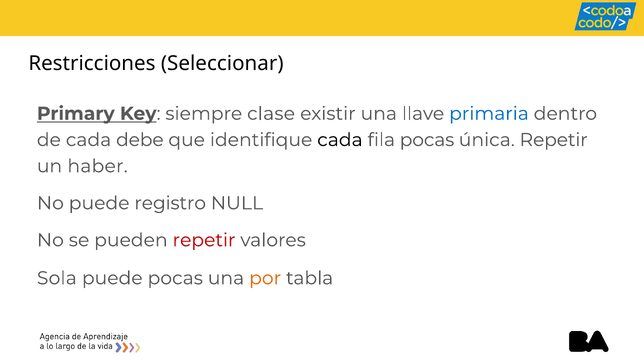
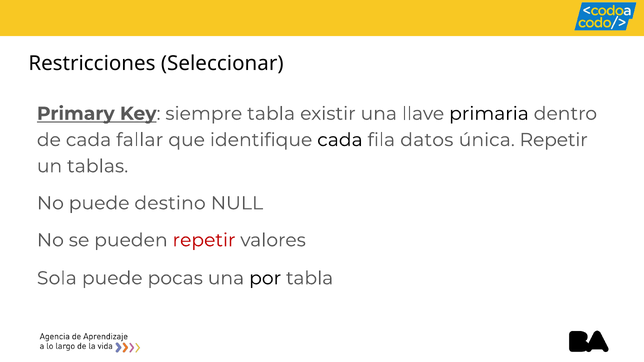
siempre clase: clase -> tabla (271, 114)
primaria colour: blue -> black (489, 114)
debe: debe -> fallar (140, 140)
fila pocas: pocas -> datos (427, 140)
haber: haber -> tablas (98, 166)
registro: registro -> destino (170, 203)
por colour: orange -> black (265, 278)
